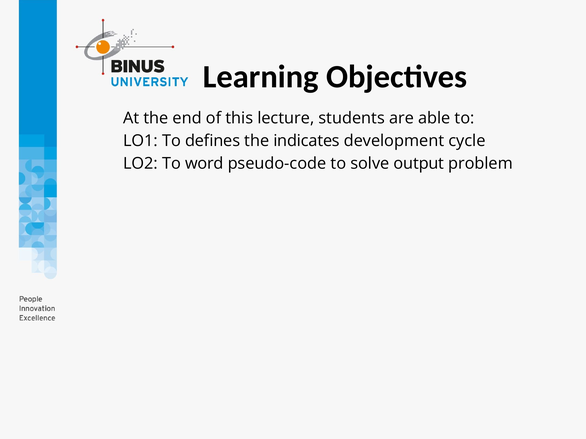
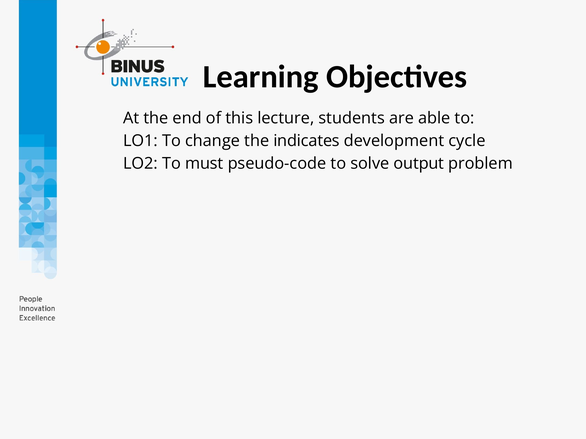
defines: defines -> change (213, 141)
word: word -> must (204, 164)
